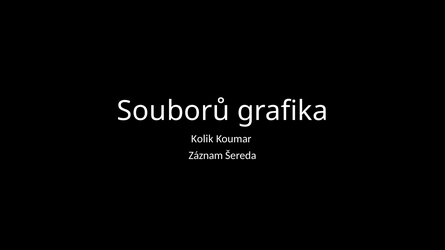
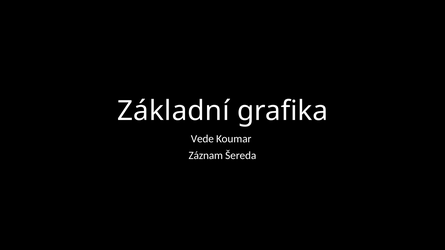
Souborů: Souborů -> Základní (173, 111)
Kolik: Kolik -> Vede (202, 139)
